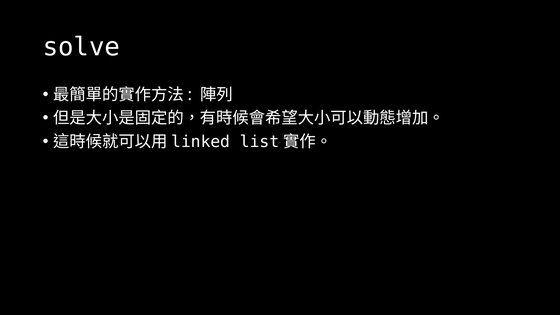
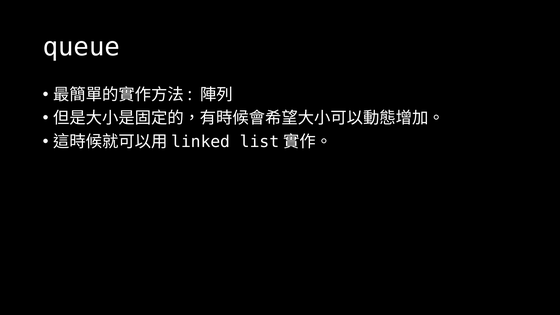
solve: solve -> queue (81, 47)
